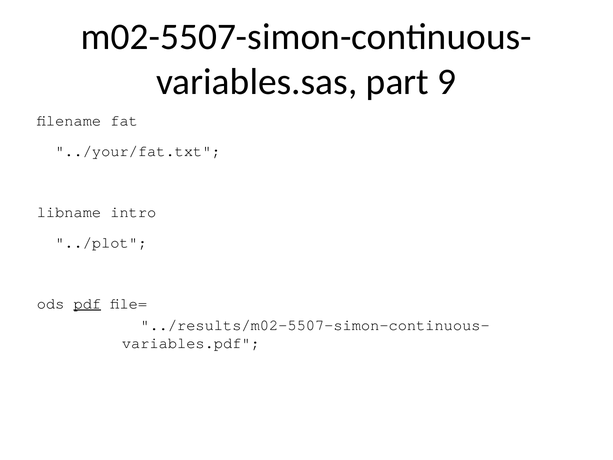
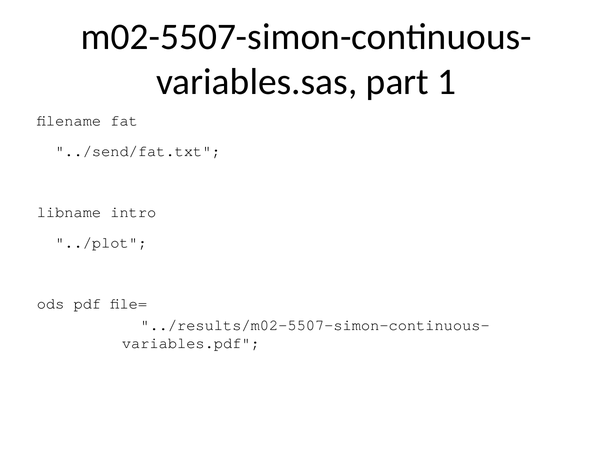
9: 9 -> 1 (447, 82)
../your/fat.txt: ../your/fat.txt -> ../send/fat.txt (138, 151)
pdf underline: present -> none (87, 303)
